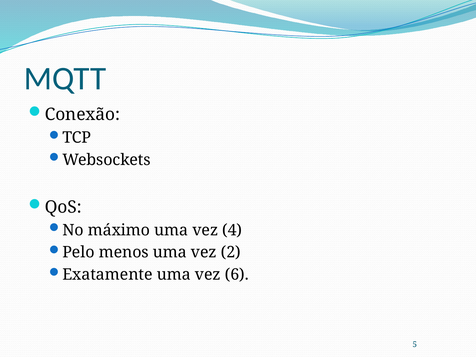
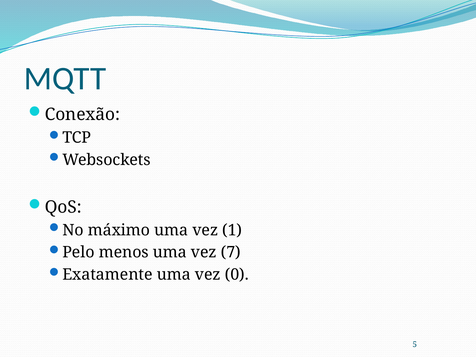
4: 4 -> 1 (232, 230)
2: 2 -> 7 (231, 252)
6: 6 -> 0 (237, 275)
